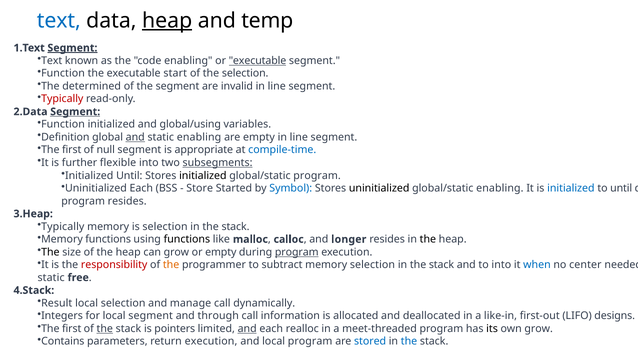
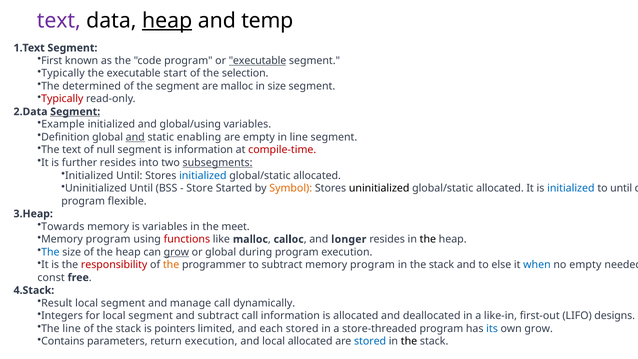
text colour: blue -> purple (59, 21)
Segment underline: present -> none (72, 48)
Text: Text -> First (52, 61)
code enabling: enabling -> program (188, 61)
Function: Function -> Typically (63, 73)
are invalid: invalid -> malloc (237, 86)
line: line -> size (277, 86)
Function: Function -> Example (63, 124)
first: first -> text (72, 150)
is appropriate: appropriate -> information (204, 150)
compile-time colour: blue -> red (282, 150)
further flexible: flexible -> resides (118, 163)
initialized colour: black -> blue (203, 175)
program: program -> allocated (317, 175)
Uninitialized Each: Each -> Until (141, 188)
Symbol colour: blue -> orange (291, 188)
enabling: enabling -> allocated (500, 188)
program resides: resides -> flexible (127, 201)
Typically: Typically -> Towards (63, 226)
is selection: selection -> variables (165, 226)
stack: stack -> meet (236, 226)
functions: functions -> program (108, 239)
functions colour: black -> red (187, 239)
The colour: black -> blue (50, 252)
grow underline: none -> present (176, 252)
or empty: empty -> global (221, 252)
program underline: present -> none (297, 252)
selection: selection -> program (372, 265)
to into: into -> else (501, 265)
no center: center -> empty (585, 265)
static: static -> const (51, 277)
selection: selection -> segment (123, 303)
and through: through -> subtract (218, 316)
first: first -> line (72, 328)
the underline: present -> none (105, 328)
and underline: present -> none (247, 328)
each realloc: realloc -> stored (302, 328)
meet-threaded: meet-threaded -> store-threaded (379, 328)
its colour: black -> blue (492, 328)
local program: program -> allocated (310, 341)
the colour: blue -> black (409, 341)
